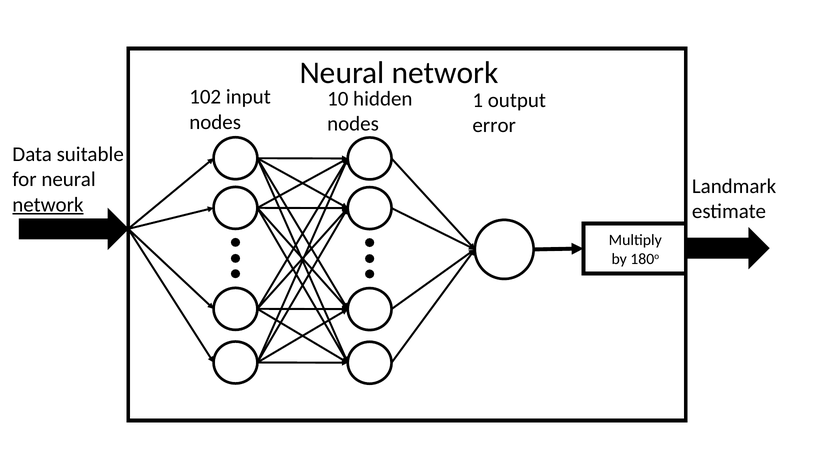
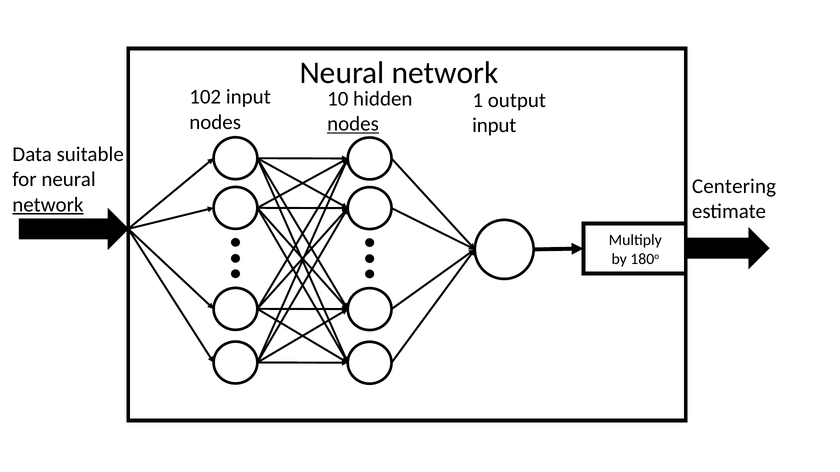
nodes underline: none -> present (353, 124)
error: error -> input (494, 126)
Landmark: Landmark -> Centering (734, 186)
